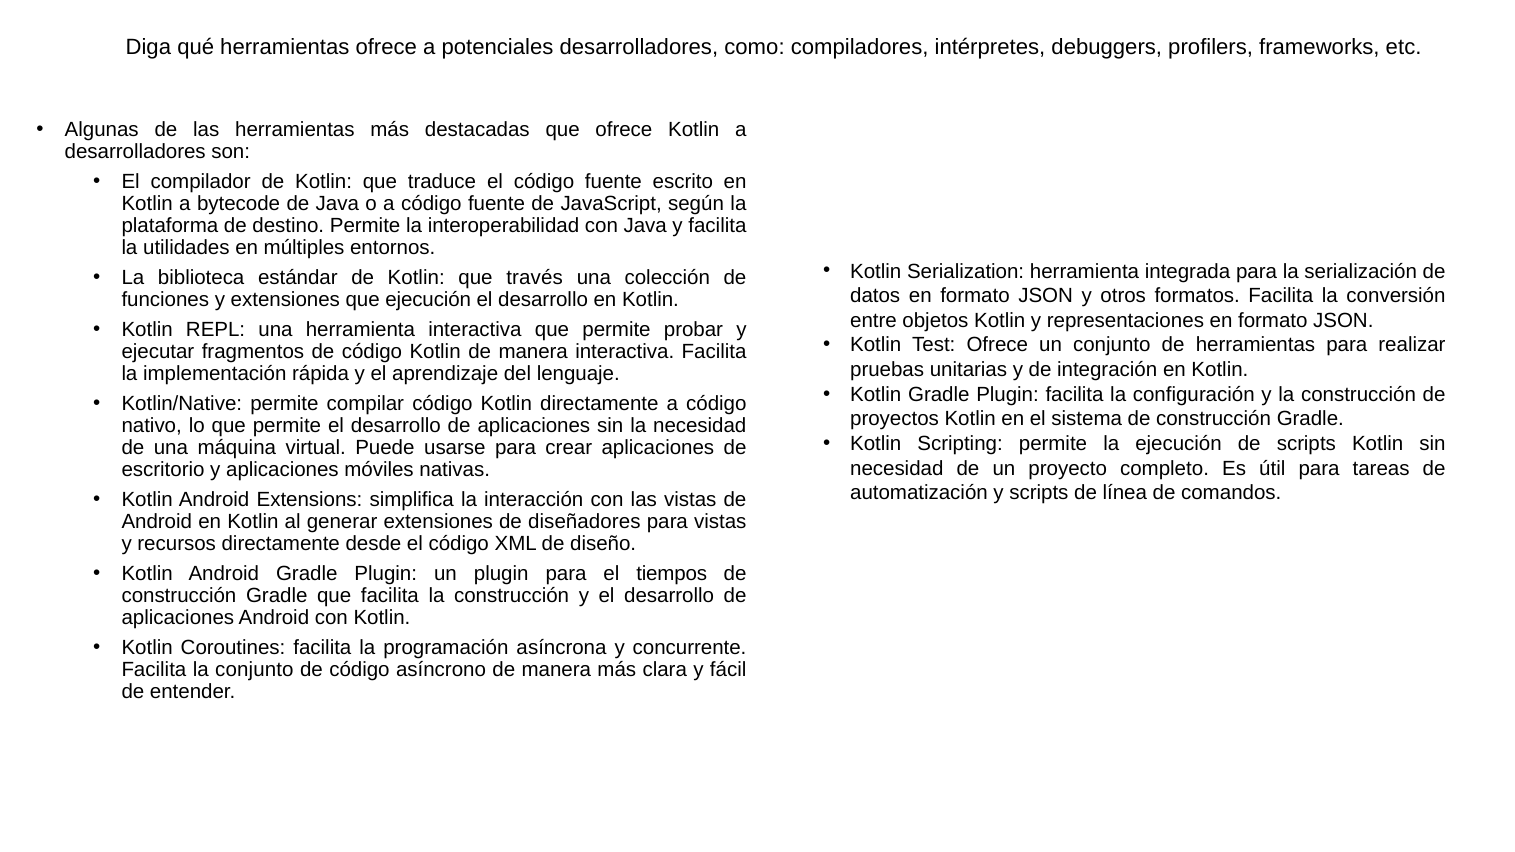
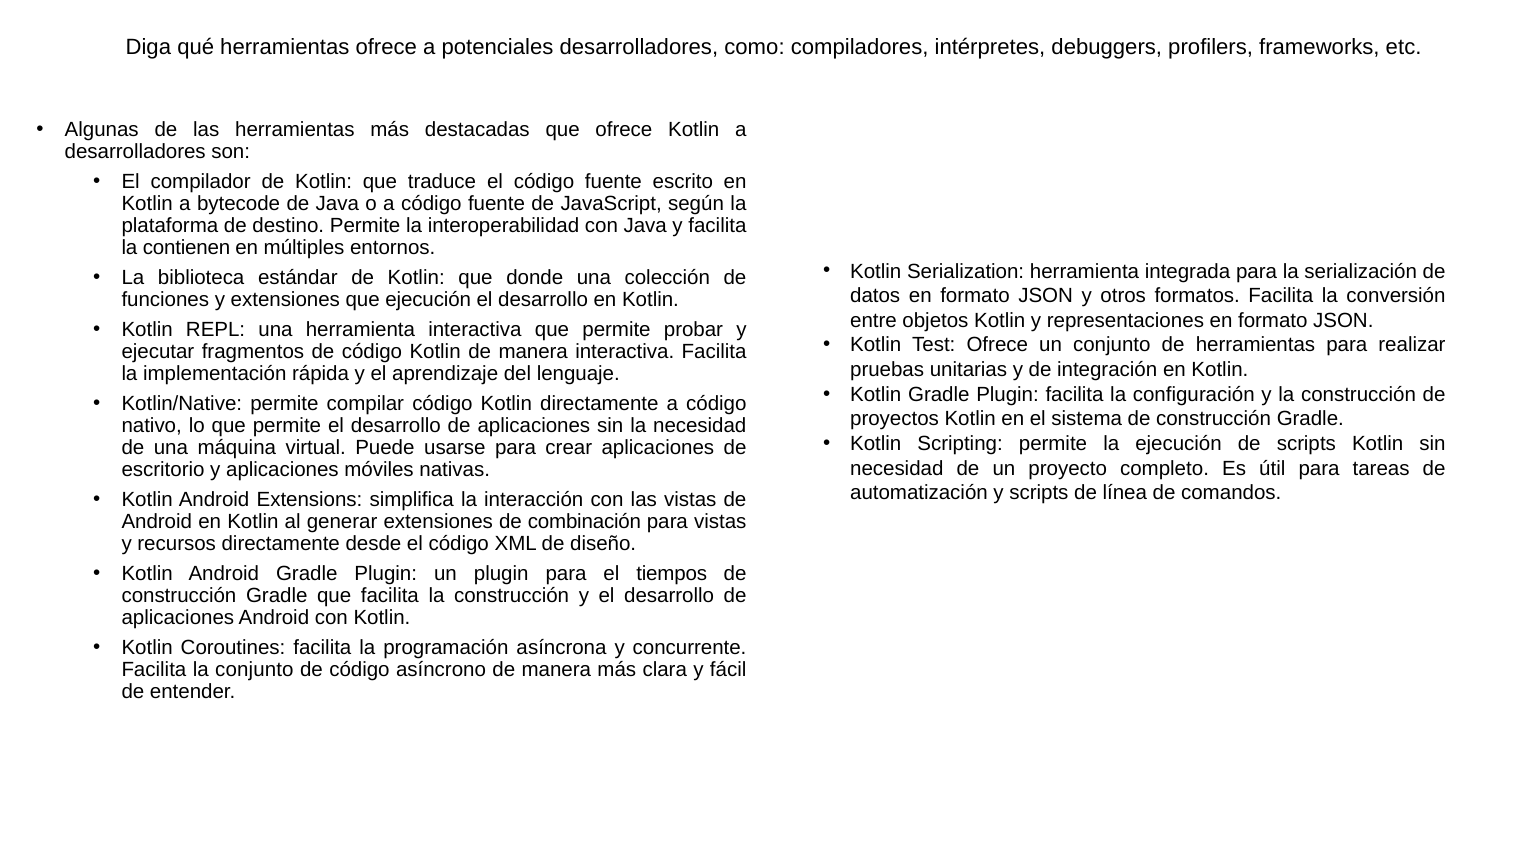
utilidades: utilidades -> contienen (186, 248)
través: través -> donde (535, 278)
diseñadores: diseñadores -> combinación (584, 522)
